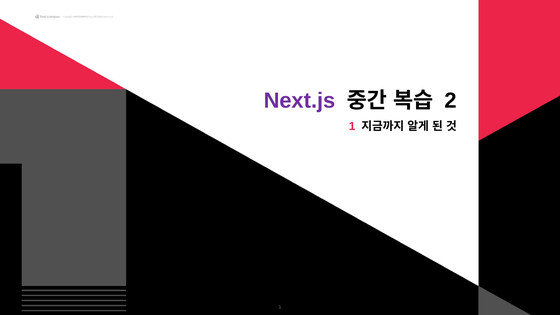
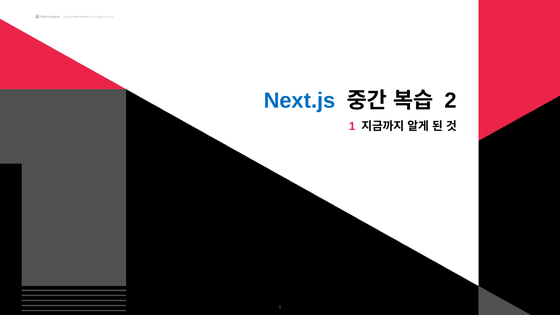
Next.js colour: purple -> blue (300, 101)
